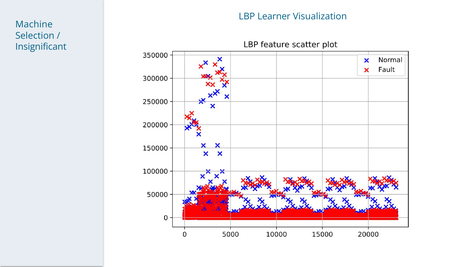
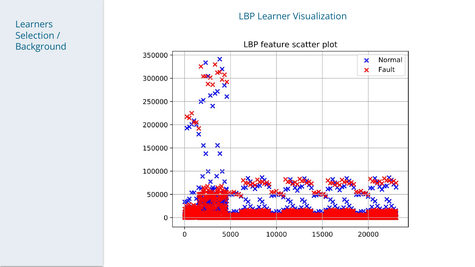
Machine: Machine -> Learners (34, 25)
Insignificant: Insignificant -> Background (41, 47)
